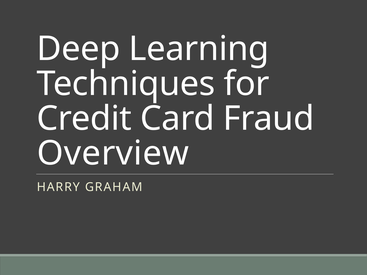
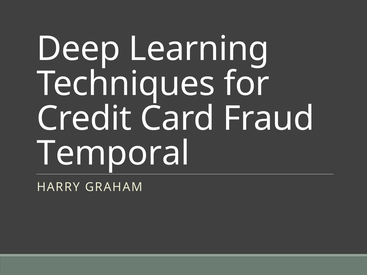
Overview: Overview -> Temporal (113, 154)
